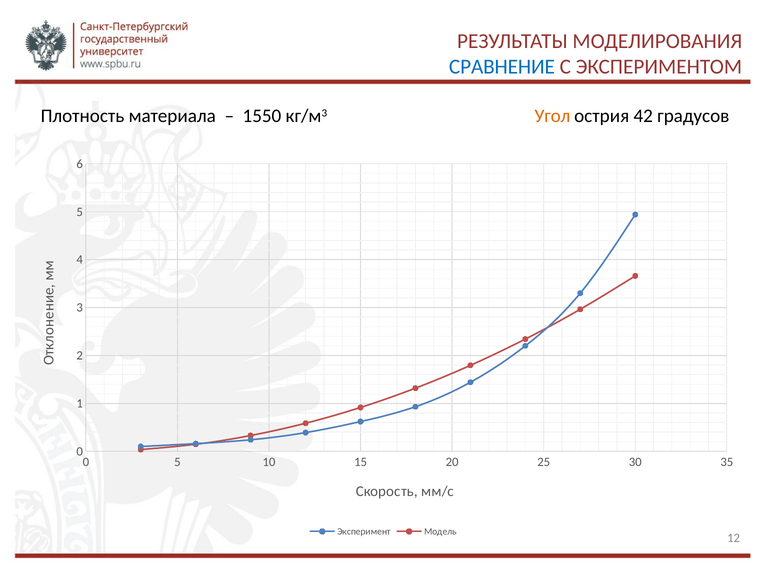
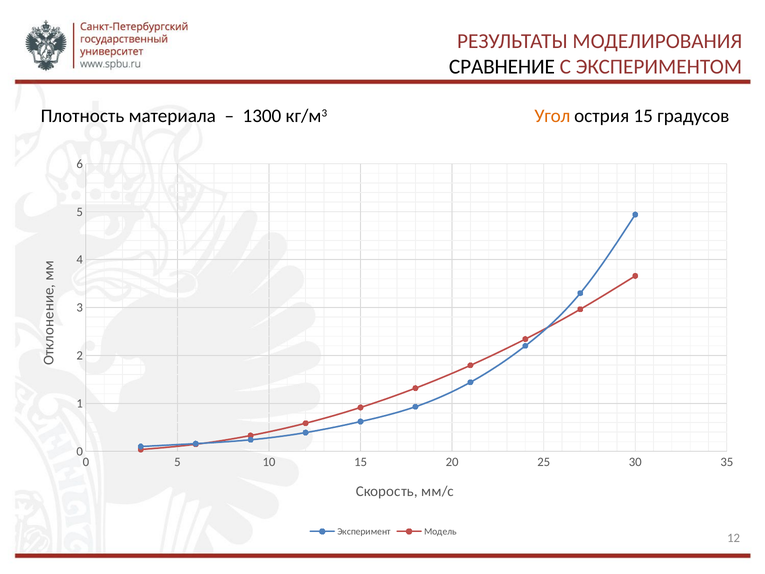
СРАВНЕНИЕ colour: blue -> black (502, 67)
1550: 1550 -> 1300 (262, 116)
острия 42: 42 -> 15 (643, 116)
